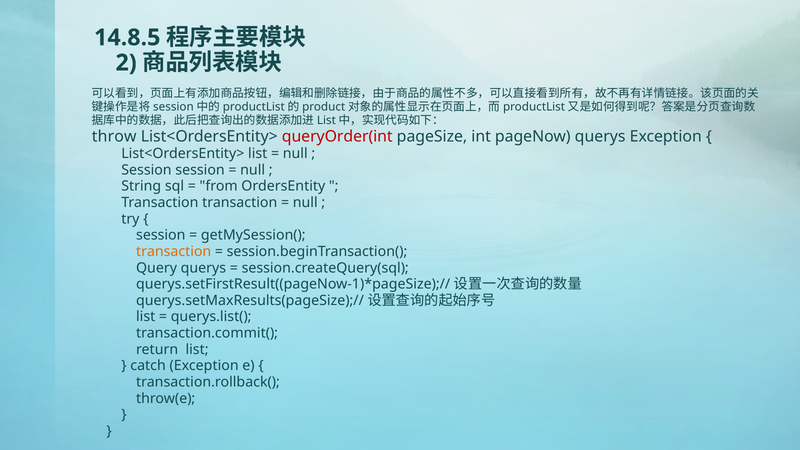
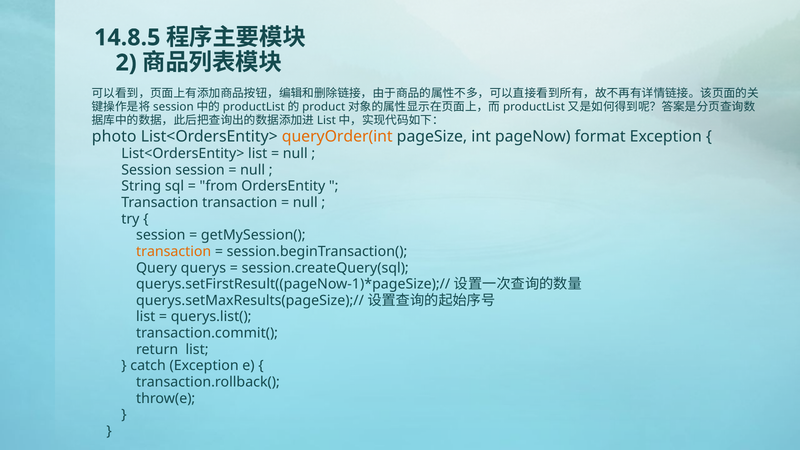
throw: throw -> photo (114, 136)
queryOrder(int colour: red -> orange (337, 136)
pageNow querys: querys -> format (600, 136)
